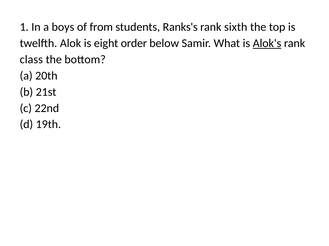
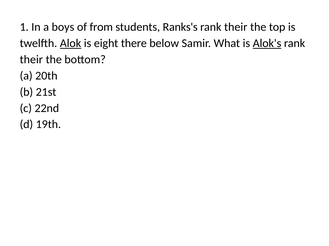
sixth: sixth -> their (236, 27)
Alok underline: none -> present (71, 43)
order: order -> there (134, 43)
class: class -> their (31, 60)
